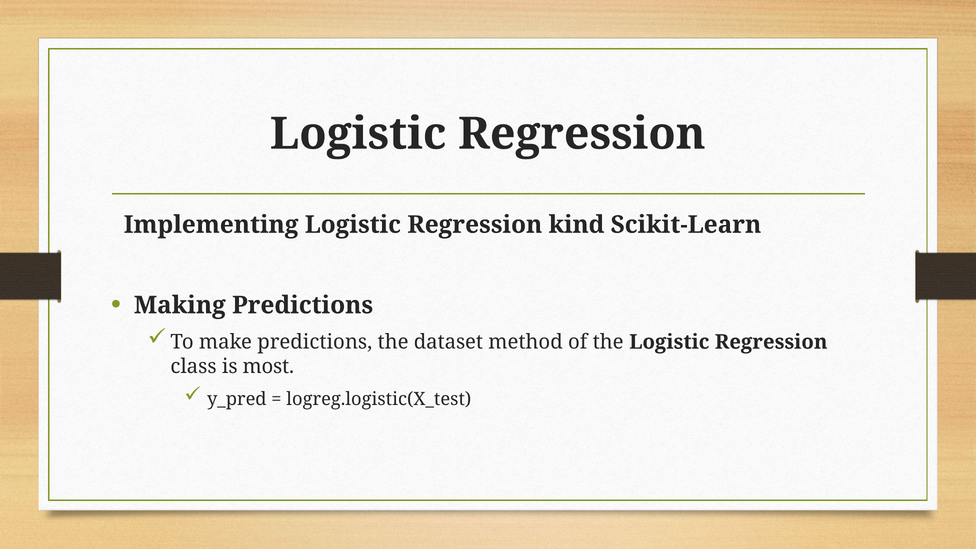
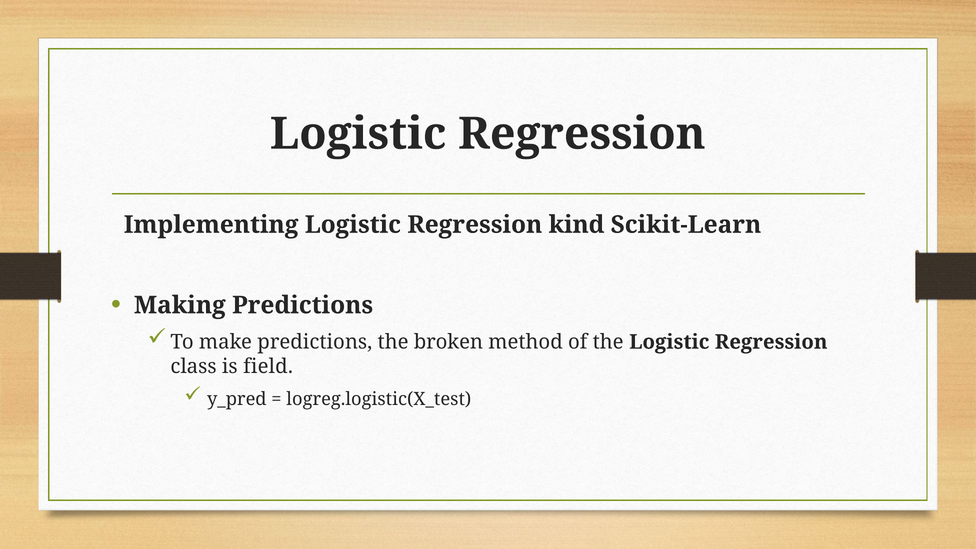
dataset: dataset -> broken (448, 342)
most: most -> field (268, 366)
